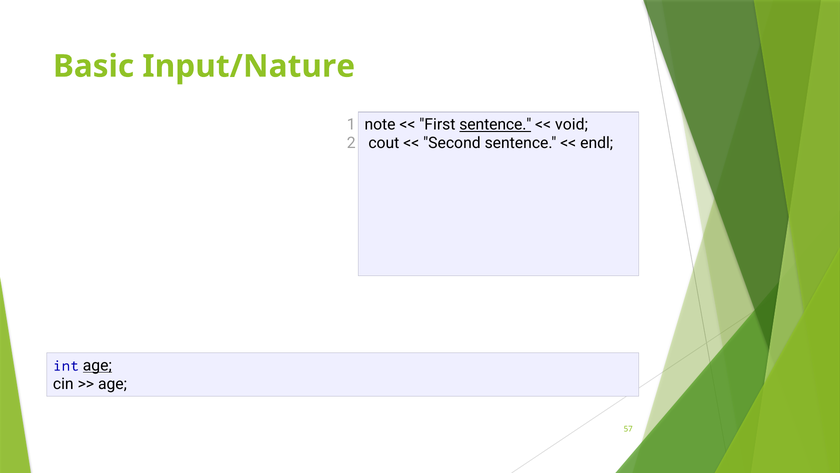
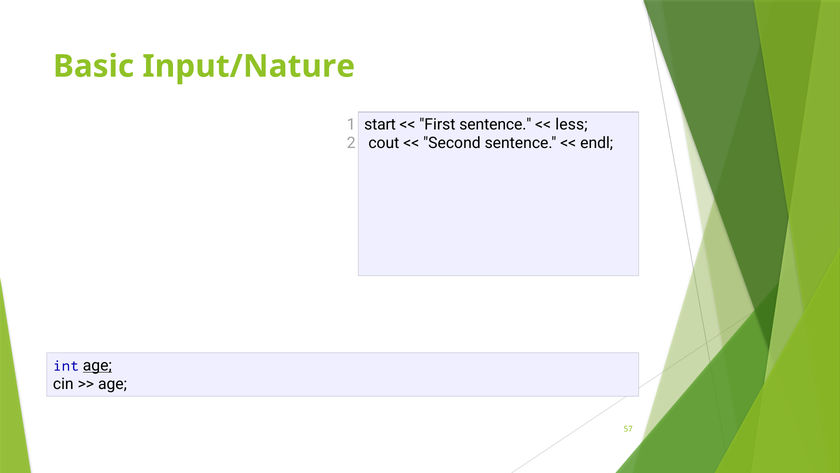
note: note -> start (380, 124)
sentence underline: present -> none (495, 124)
void: void -> less (571, 124)
